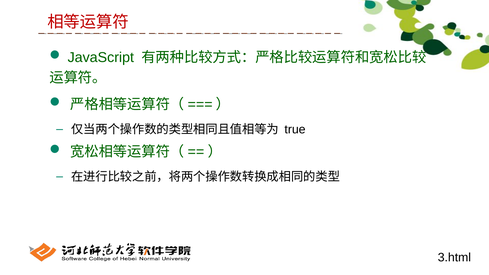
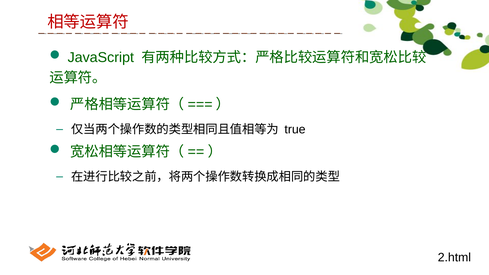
3.html: 3.html -> 2.html (454, 258)
